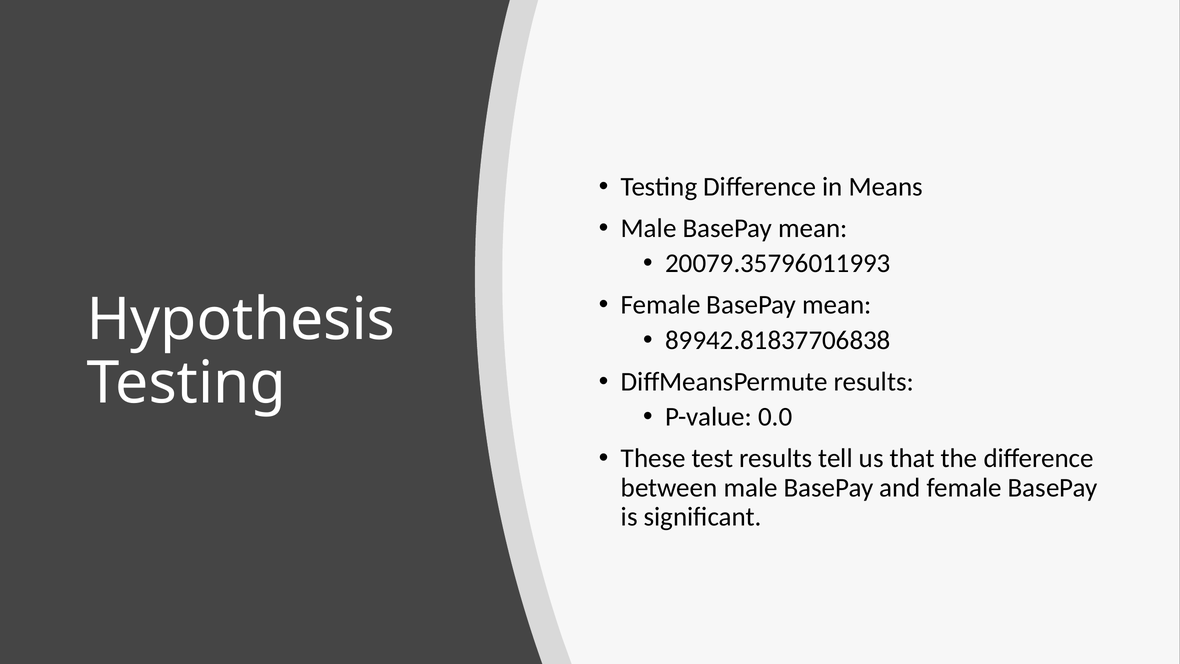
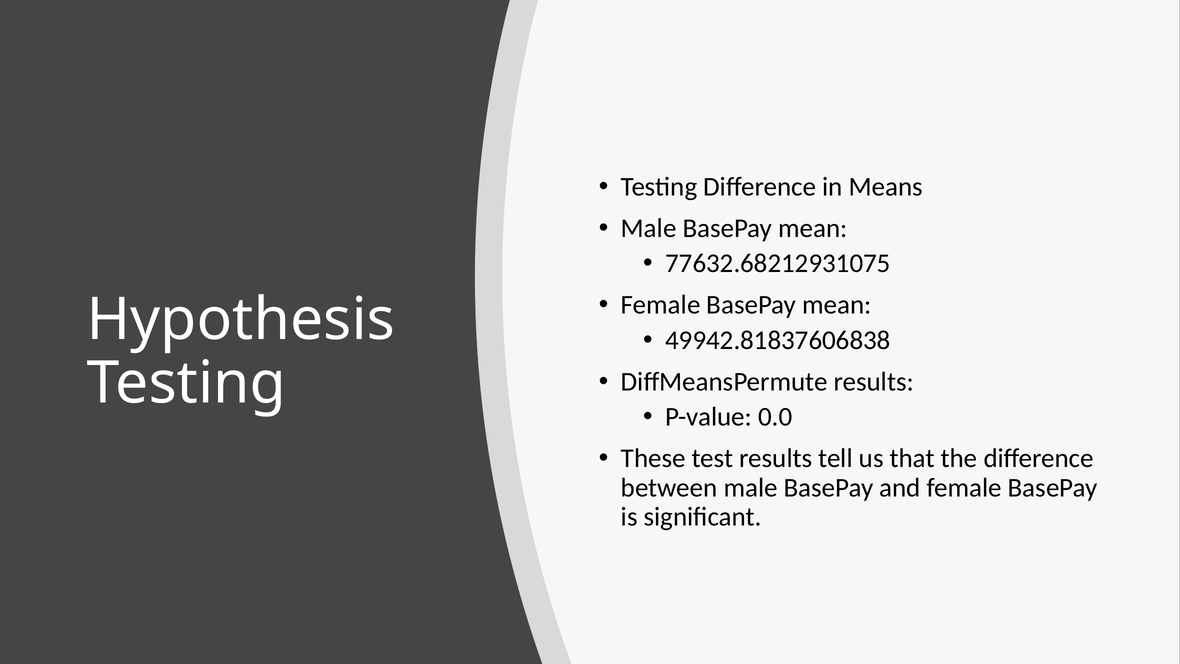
20079.35796011993: 20079.35796011993 -> 77632.68212931075 (778, 263)
89942.81837706838: 89942.81837706838 -> 49942.81837606838 (778, 340)
